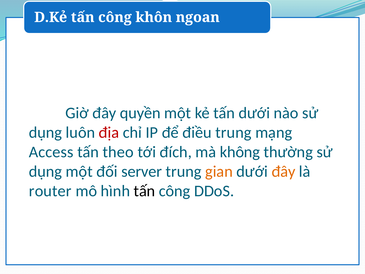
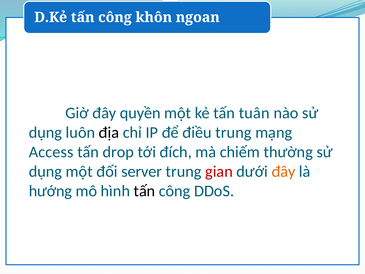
tấn dưới: dưới -> tuân (254, 113)
địa colour: red -> black (109, 132)
theo: theo -> drop (118, 152)
không: không -> chiếm (240, 152)
gian colour: orange -> red (219, 171)
router: router -> hướng (50, 191)
